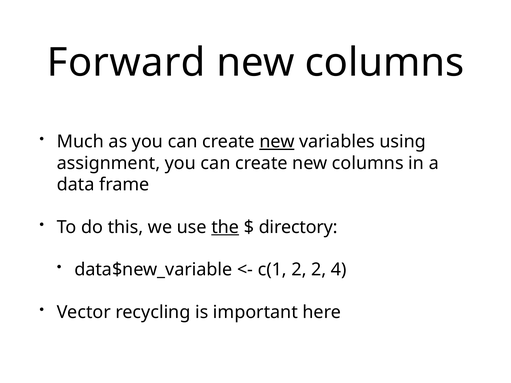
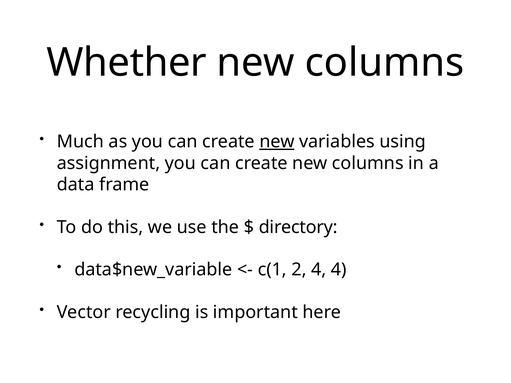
Forward: Forward -> Whether (127, 63)
the underline: present -> none (225, 227)
2 2: 2 -> 4 (319, 270)
